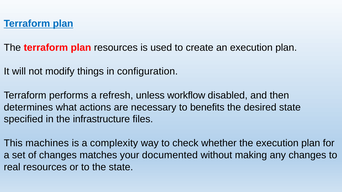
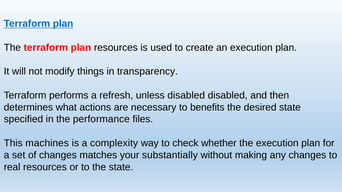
configuration: configuration -> transparency (147, 72)
unless workflow: workflow -> disabled (186, 95)
infrastructure: infrastructure -> performance (101, 119)
documented: documented -> substantially (170, 155)
